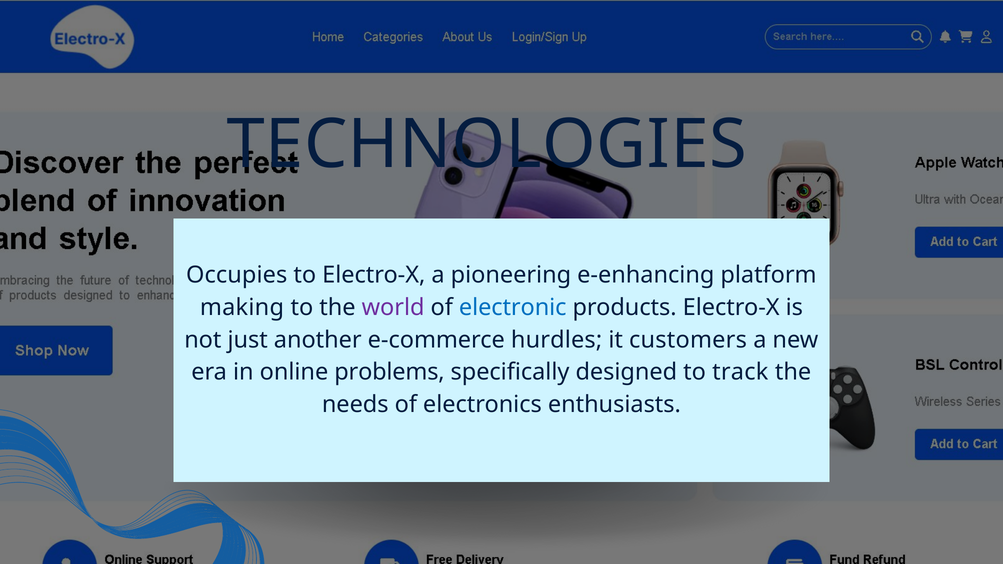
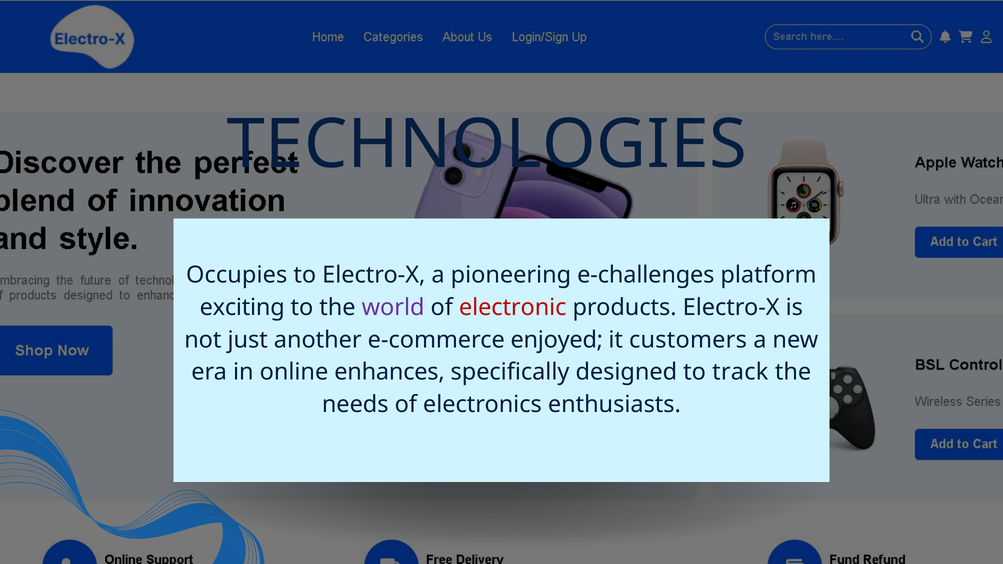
e-enhancing: e-enhancing -> e-challenges (646, 275)
making: making -> exciting (242, 308)
electronic colour: blue -> red (513, 308)
hurdles: hurdles -> enjoyed (557, 340)
problems: problems -> enhances (390, 372)
